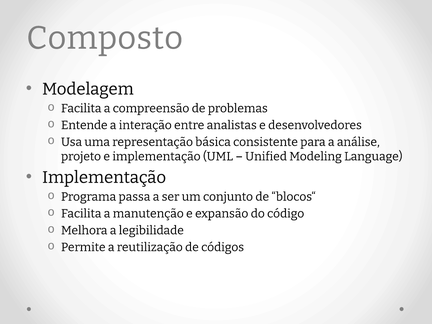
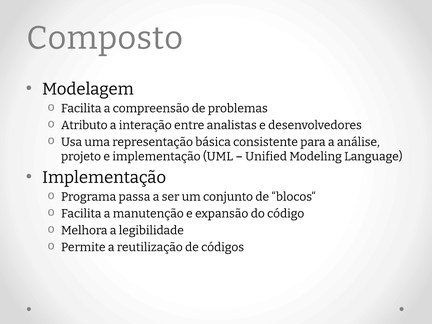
Entende: Entende -> Atributo (84, 125)
